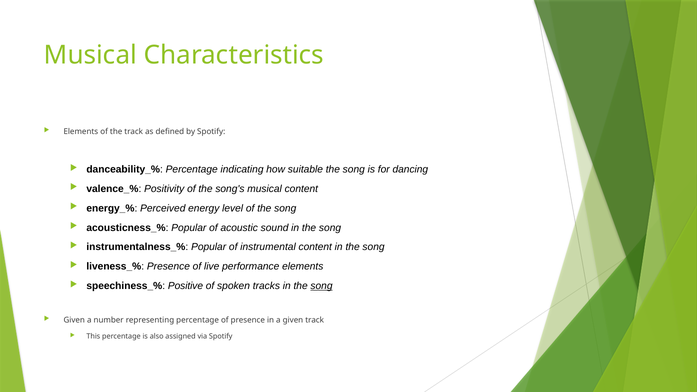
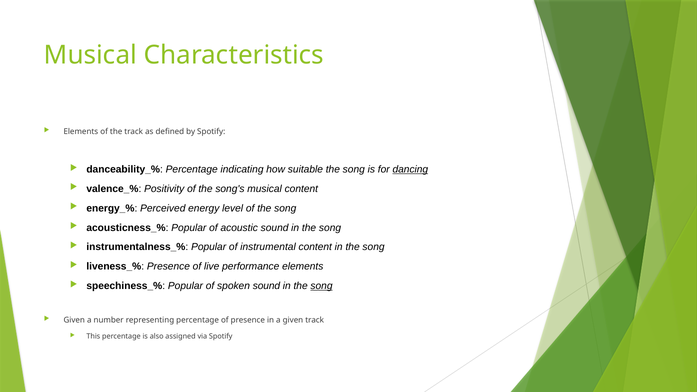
dancing underline: none -> present (410, 169)
speechiness_% Positive: Positive -> Popular (185, 286)
spoken tracks: tracks -> sound (266, 286)
